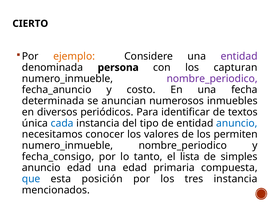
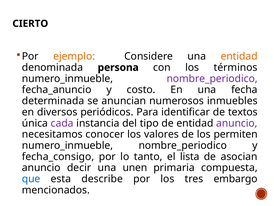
entidad colour: purple -> orange (239, 56)
capturan: capturan -> términos (236, 67)
cada colour: blue -> purple (62, 123)
anuncio colour: blue -> purple (237, 123)
simples: simples -> asocian (239, 156)
anuncio edad: edad -> decir (79, 167)
una edad: edad -> unen (135, 167)
posición: posición -> describe (102, 178)
tres instancia: instancia -> embargo (236, 178)
